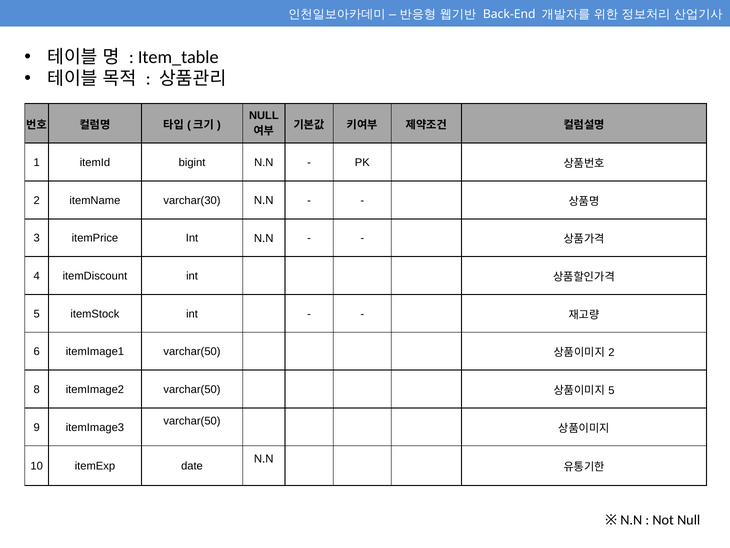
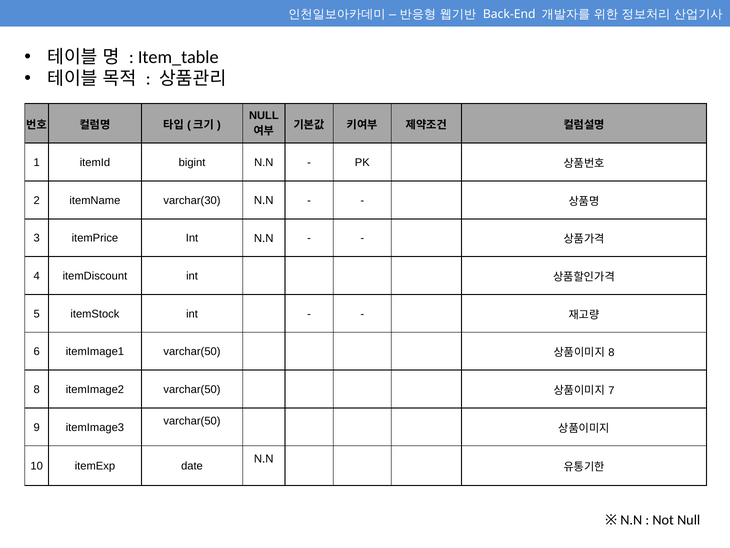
2: 2 -> 8 (611, 352)
5: 5 -> 7 (611, 390)
